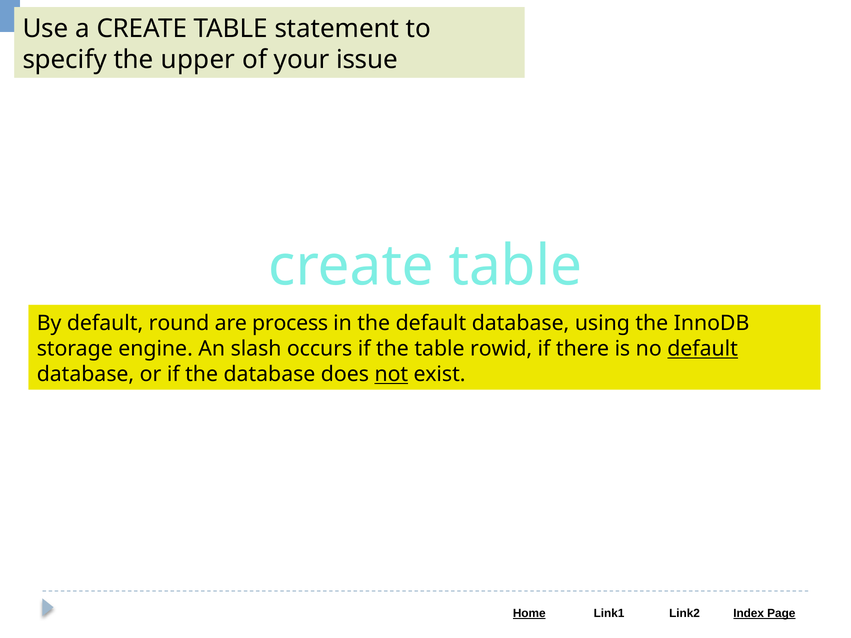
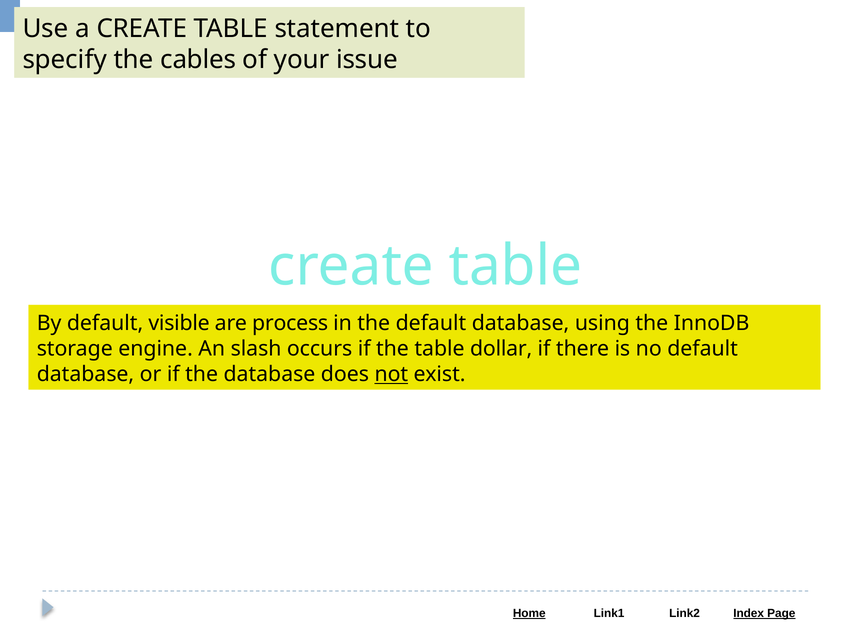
upper: upper -> cables (198, 60)
round: round -> visible (179, 323)
rowid: rowid -> dollar (501, 349)
default underline: present -> none (703, 349)
